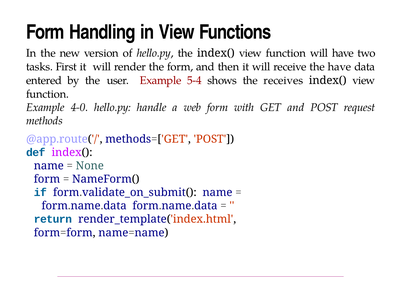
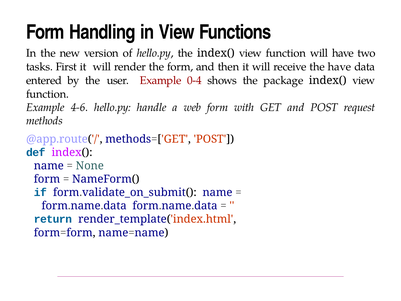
5-4: 5-4 -> 0-4 (194, 80)
receives: receives -> package (283, 80)
4-0: 4-0 -> 4-6 (79, 107)
